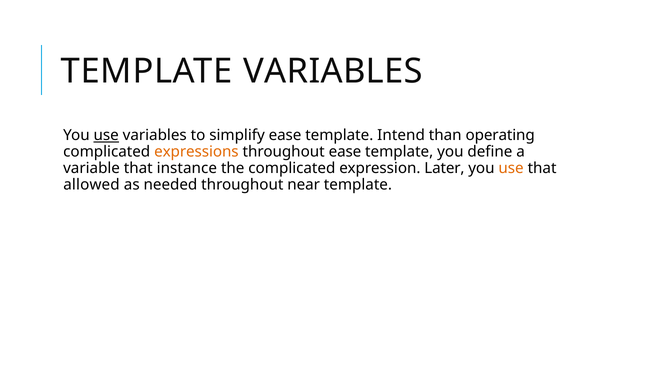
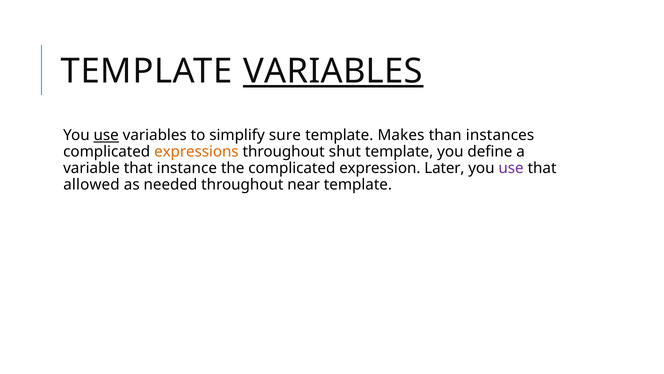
VARIABLES underline: none -> present (333, 71)
simplify ease: ease -> sure (285, 135)
Intend: Intend -> Makes (401, 135)
operating: operating -> instances (500, 135)
throughout ease: ease -> shut (345, 152)
use colour: orange -> purple (511, 168)
